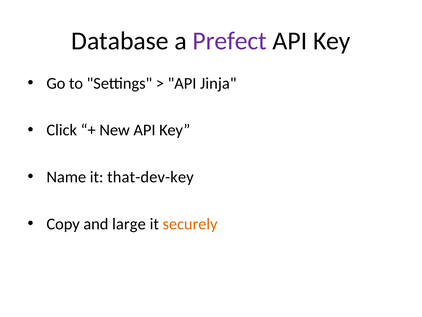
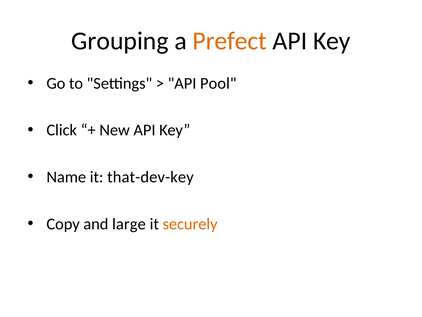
Database: Database -> Grouping (120, 41)
Prefect colour: purple -> orange (230, 41)
Jinja: Jinja -> Pool (218, 83)
